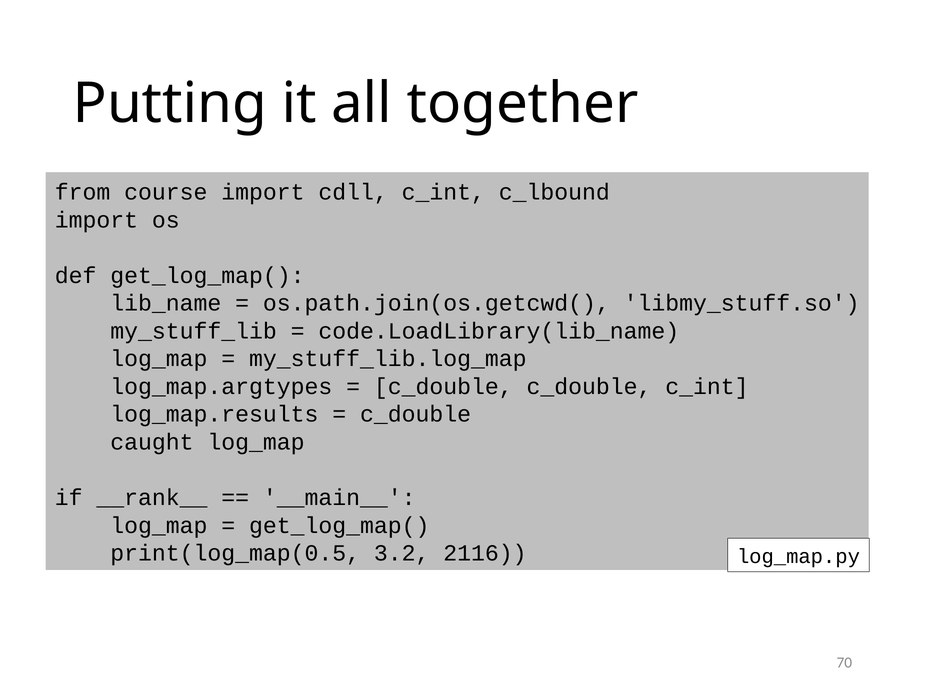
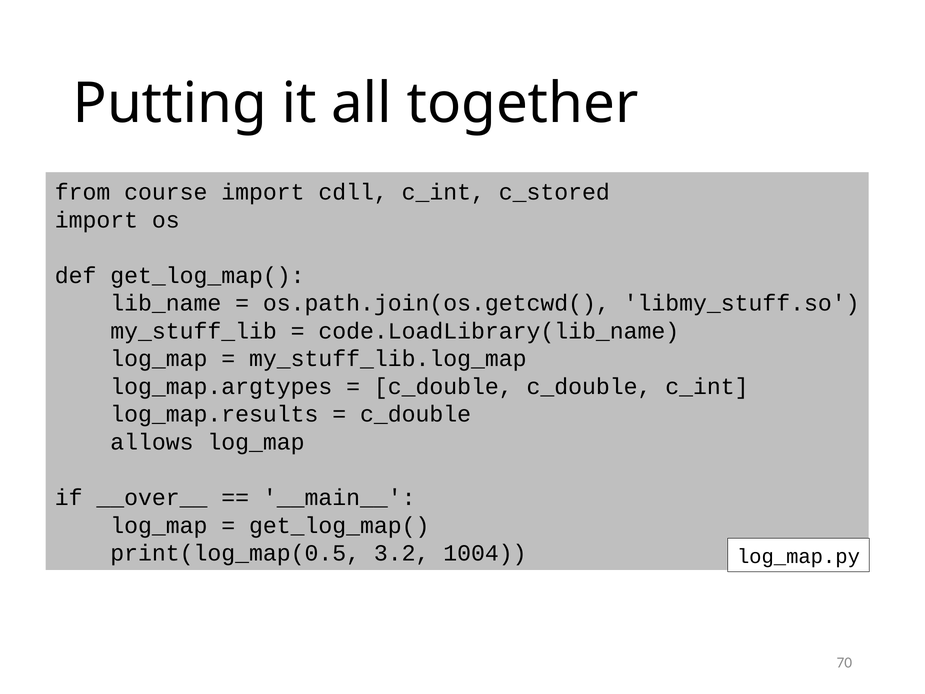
c_lbound: c_lbound -> c_stored (554, 192)
caught: caught -> allows (152, 442)
__rank__: __rank__ -> __over__ (152, 497)
2116: 2116 -> 1004 (485, 553)
